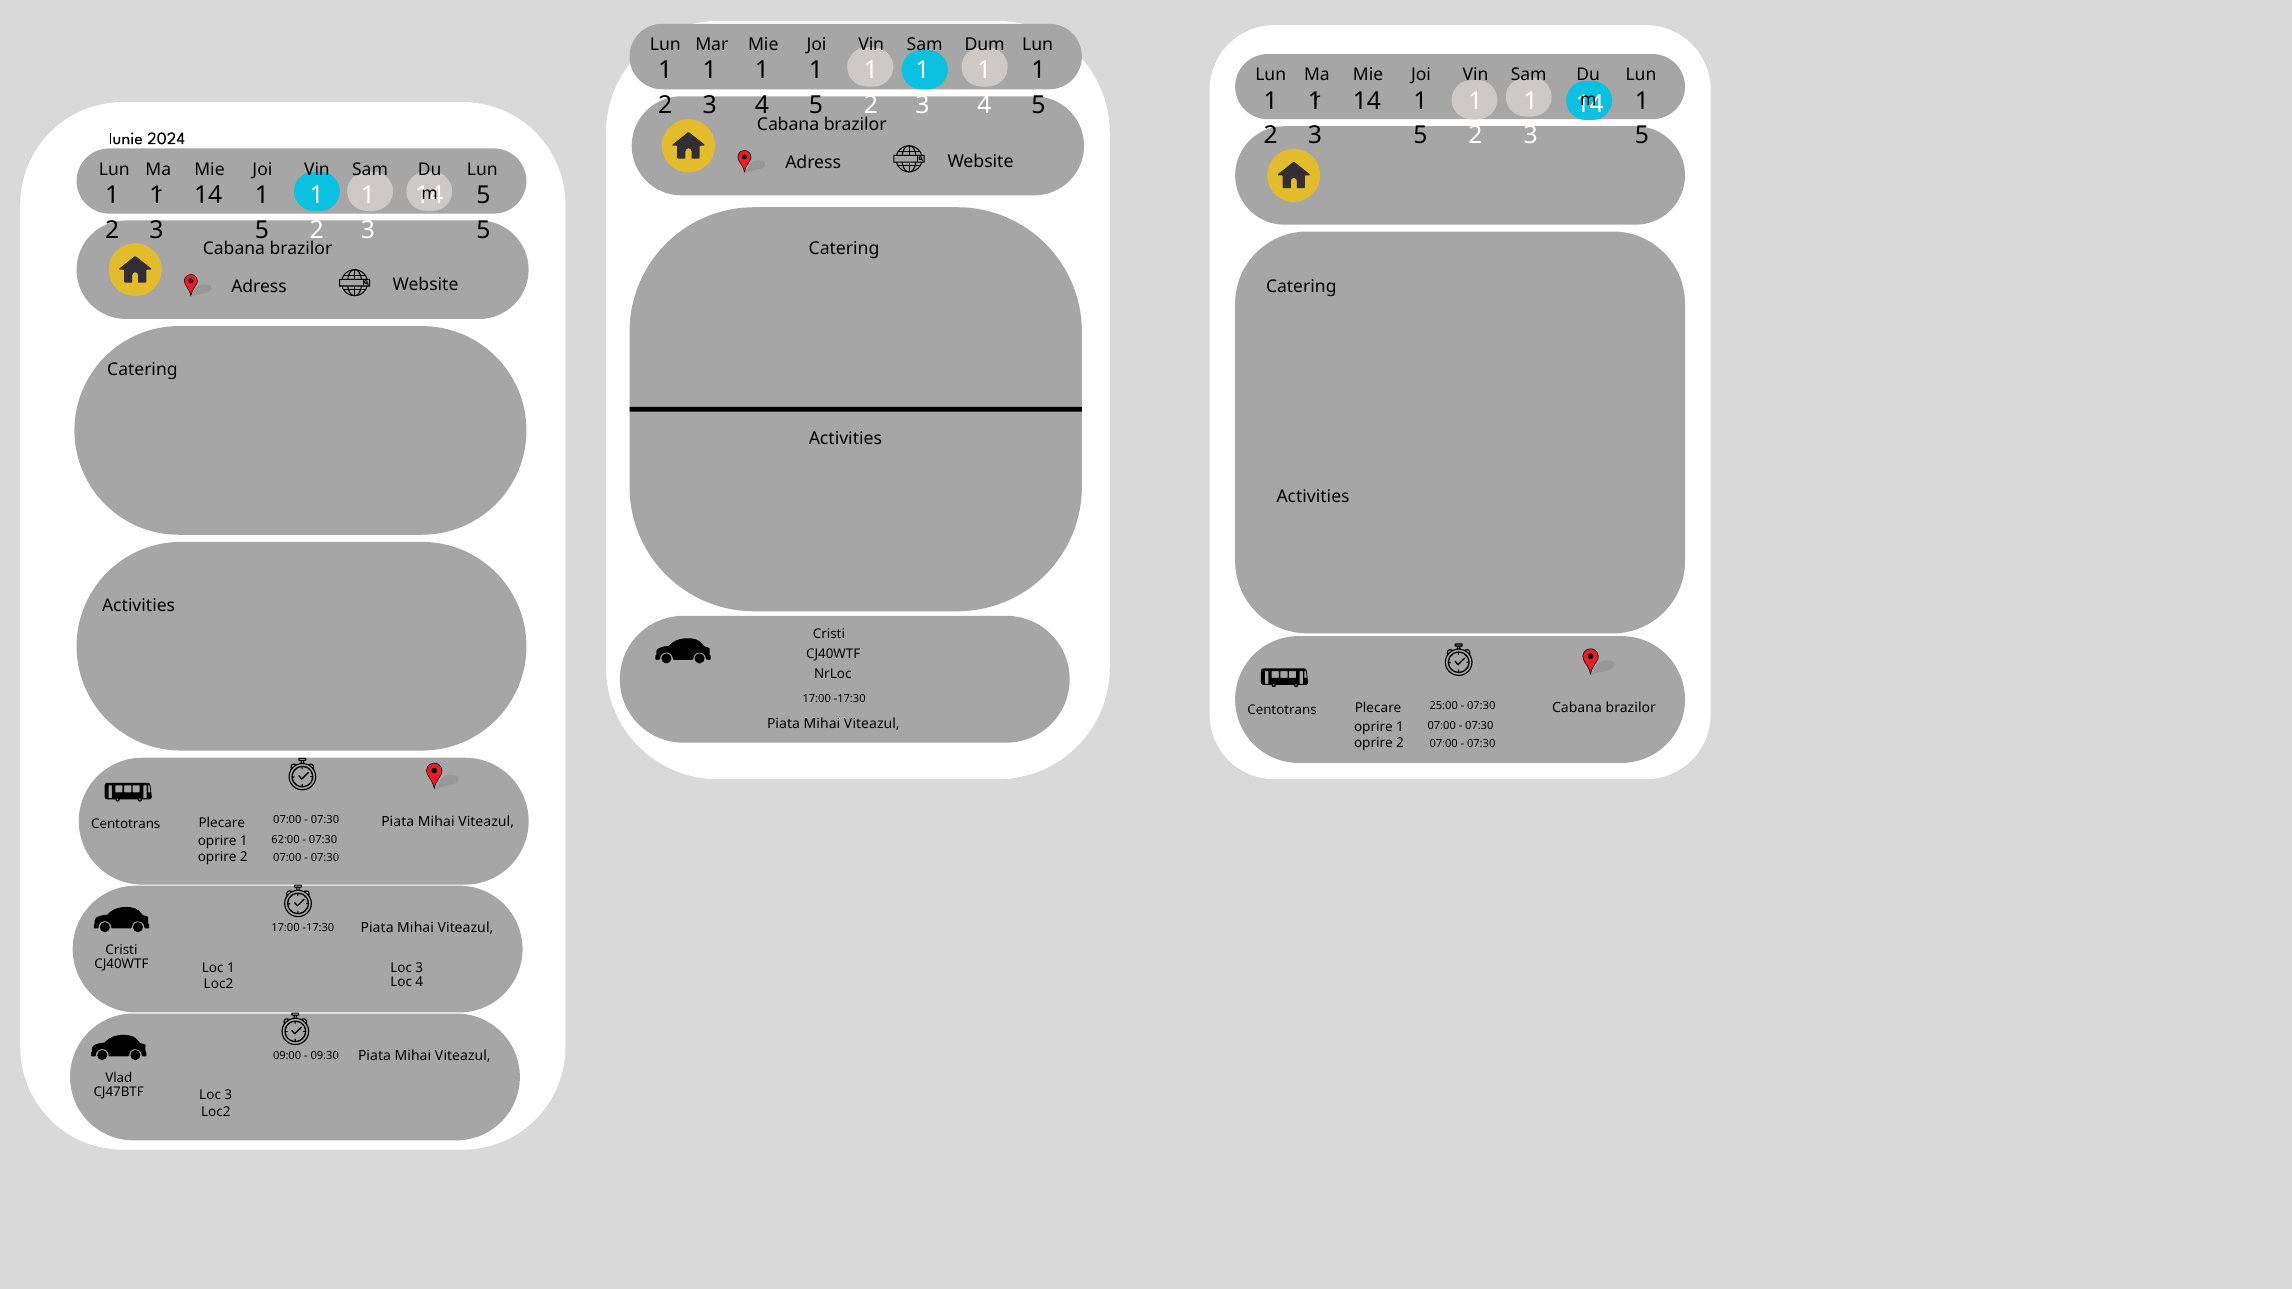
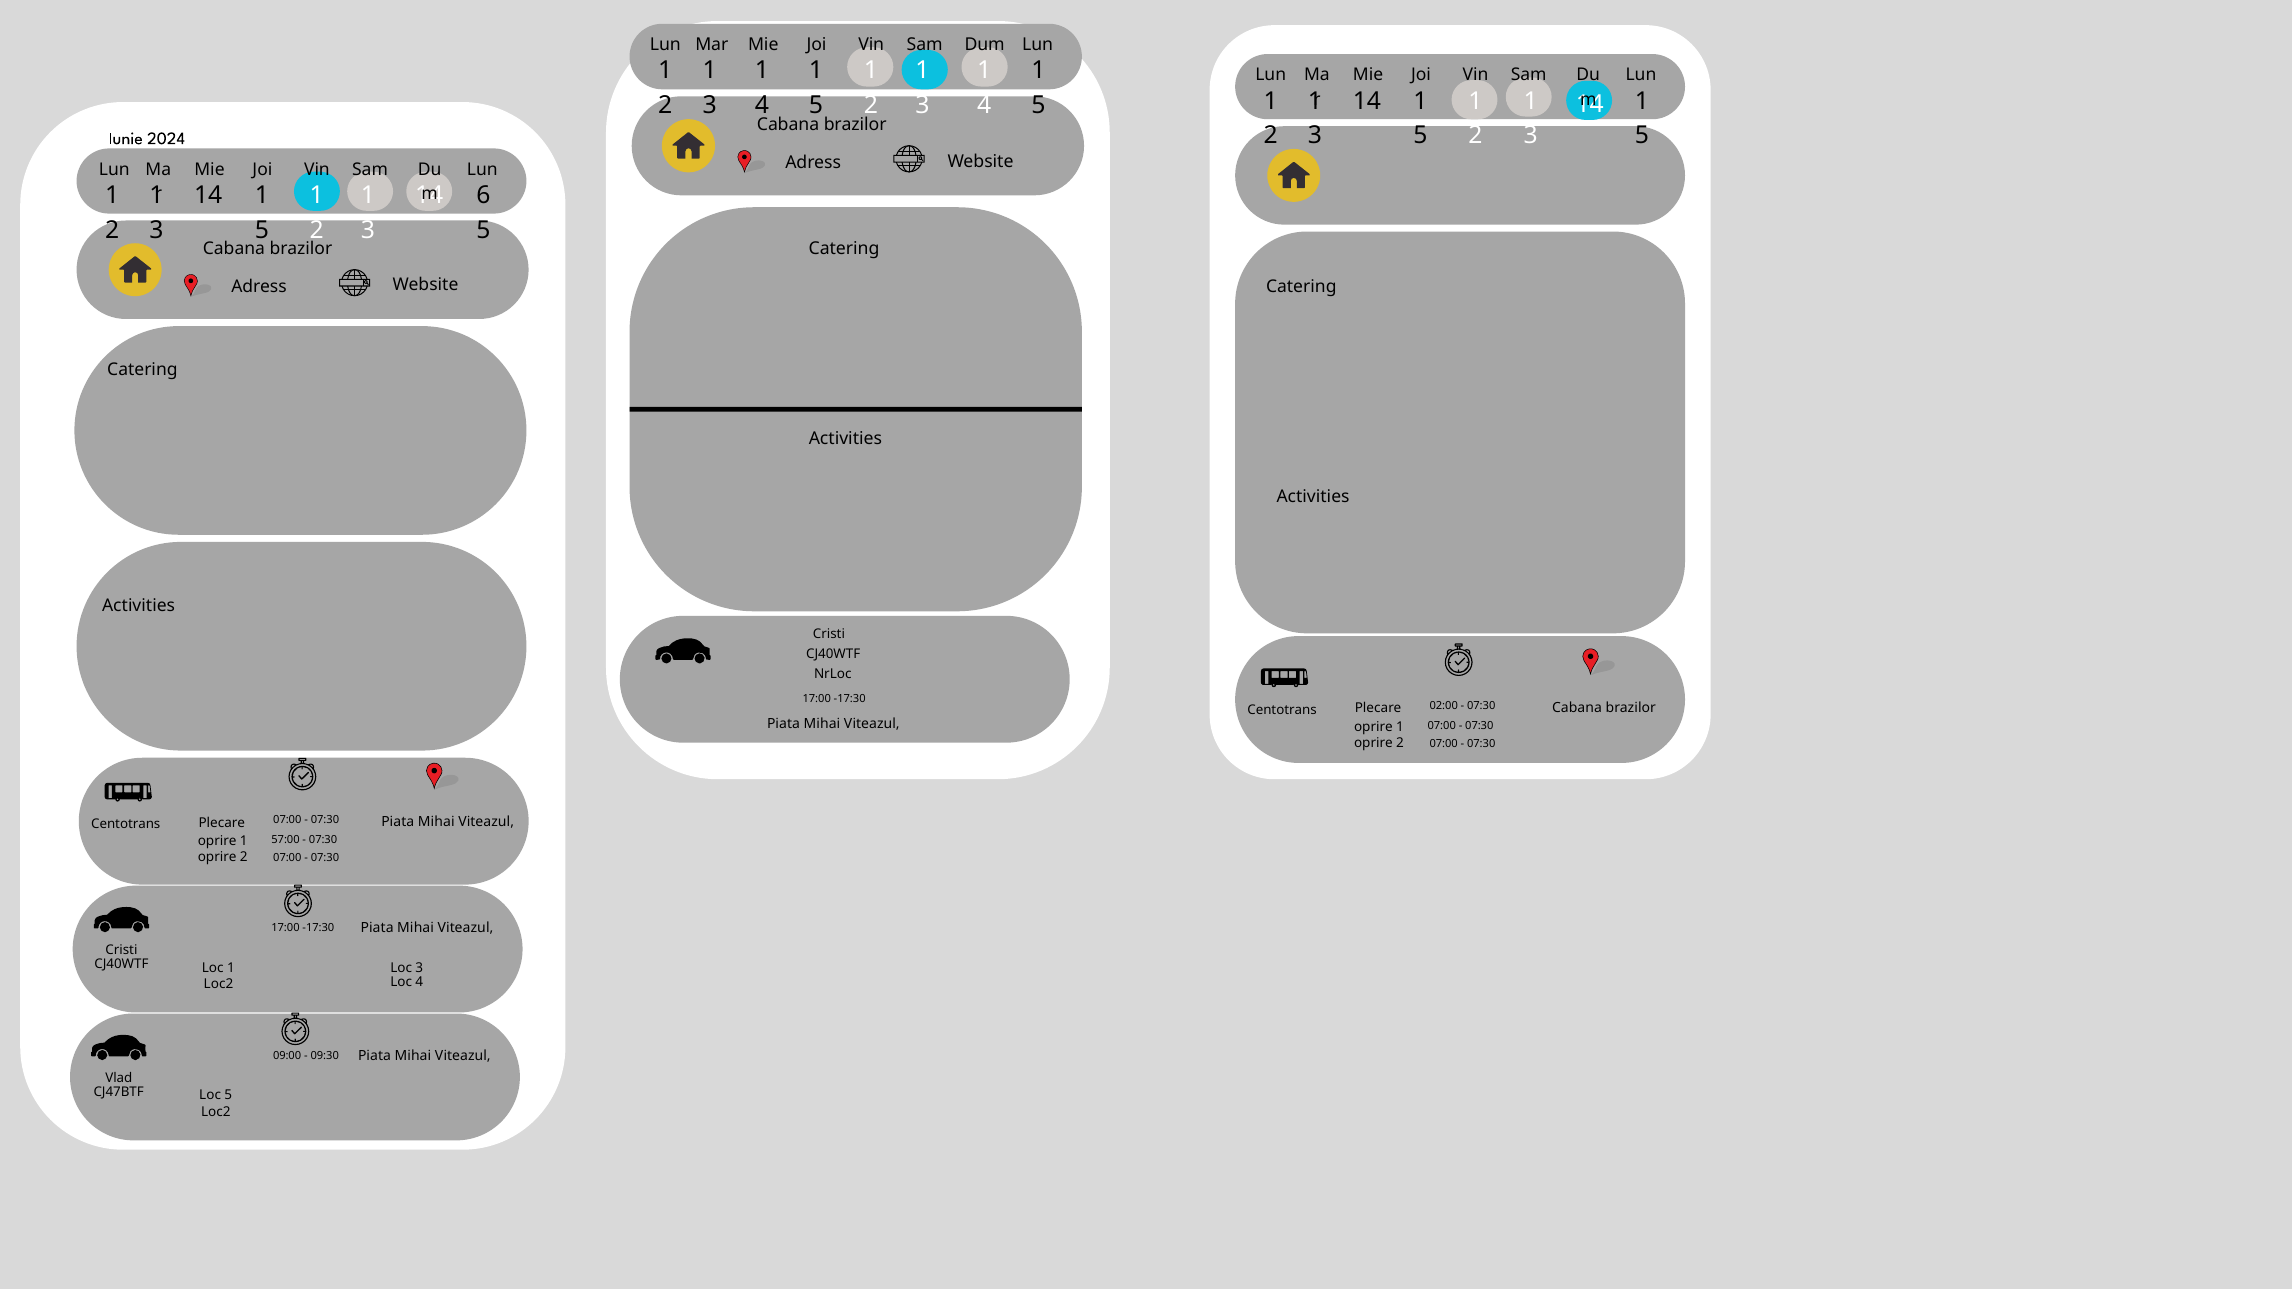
5: 5 -> 6 (483, 196)
25:00: 25:00 -> 02:00 (1444, 706)
62:00: 62:00 -> 57:00 (286, 840)
3: 3 -> 5 (228, 1096)
